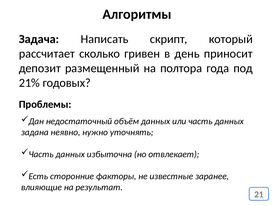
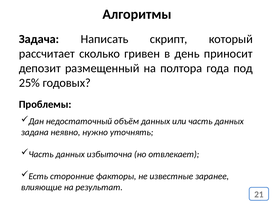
21%: 21% -> 25% (29, 83)
